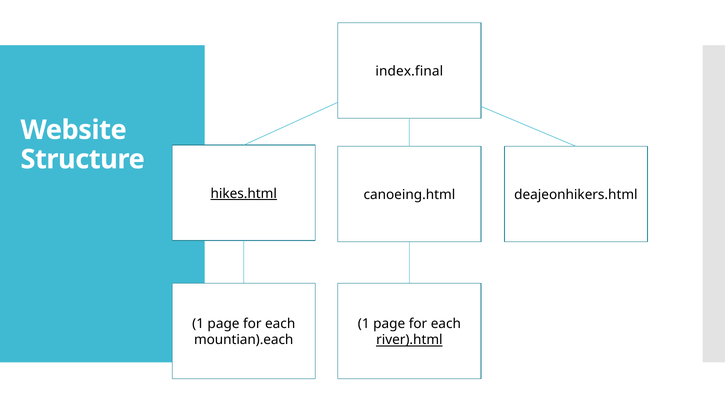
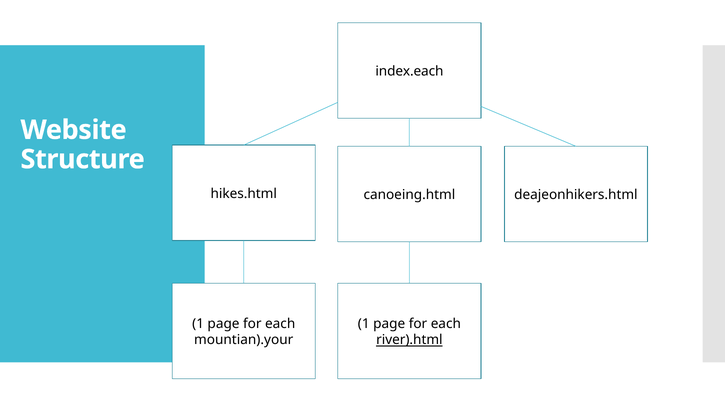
index.final: index.final -> index.each (409, 71)
hikes.html underline: present -> none (244, 194)
mountian).each: mountian).each -> mountian).your (244, 340)
